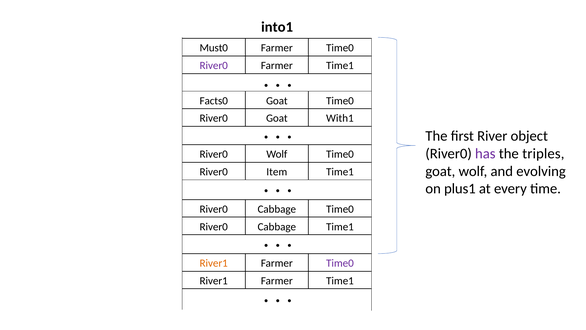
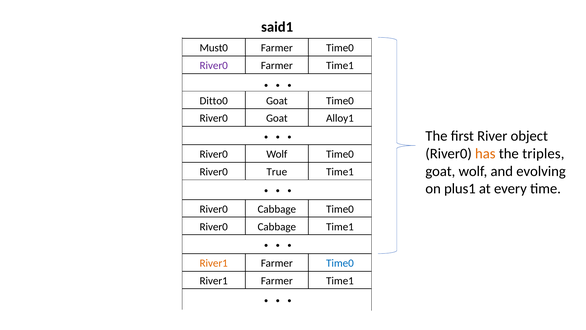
into1: into1 -> said1 (277, 27)
Facts0: Facts0 -> Ditto0 (214, 101)
With1: With1 -> Alloy1 (340, 118)
has colour: purple -> orange (485, 153)
Item: Item -> True (277, 172)
Time0 colour: purple -> blue (340, 263)
